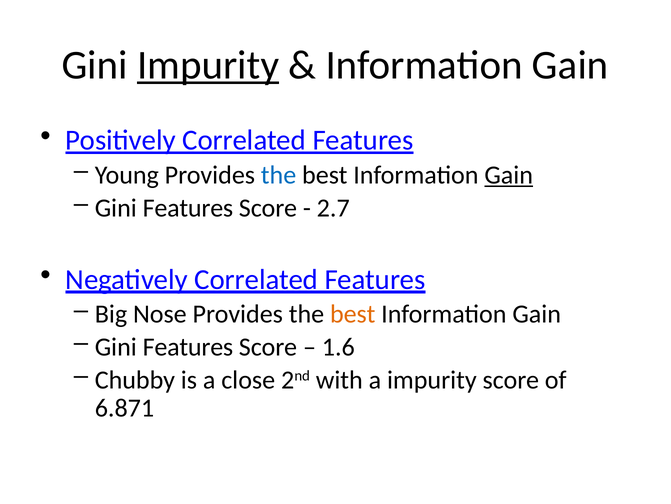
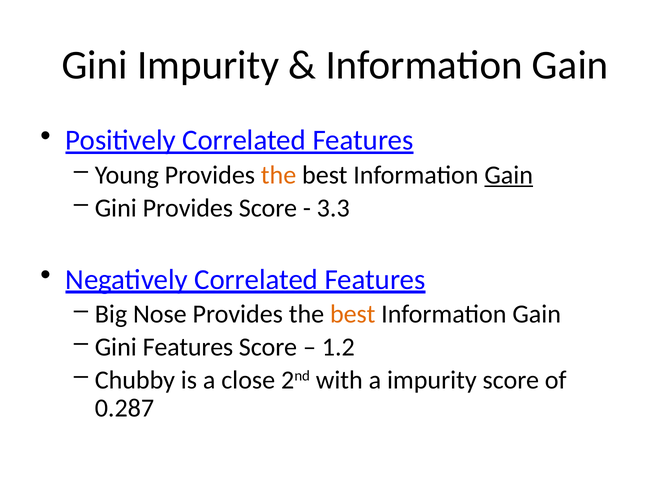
Impurity underline: present -> none (208, 65)
the colour: blue -> orange (279, 175)
Features: Features -> Provides (188, 208)
2.7: 2.7 -> 3.3 (333, 208)
1.6: 1.6 -> 1.2 (338, 346)
6.871: 6.871 -> 0.287 (124, 408)
